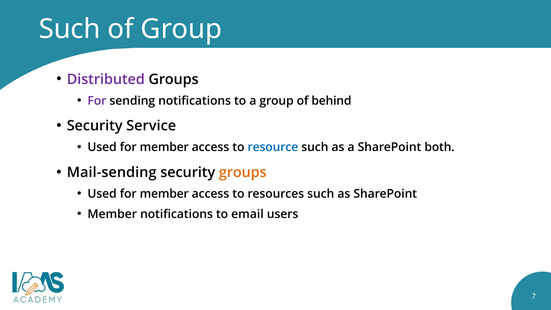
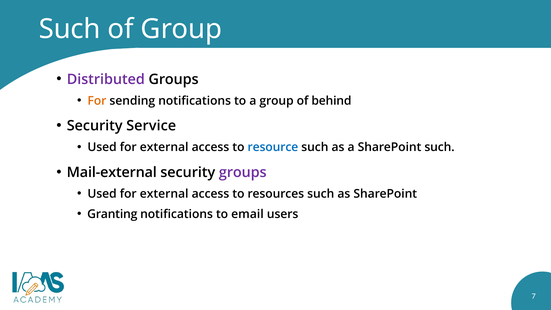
For colour: purple -> orange (97, 101)
member: member -> external (164, 147)
SharePoint both: both -> such (440, 147)
Mail-sending: Mail-sending -> Mail-external (112, 172)
groups colour: orange -> purple (243, 172)
member: member -> external (164, 194)
Member: Member -> Granting (112, 214)
